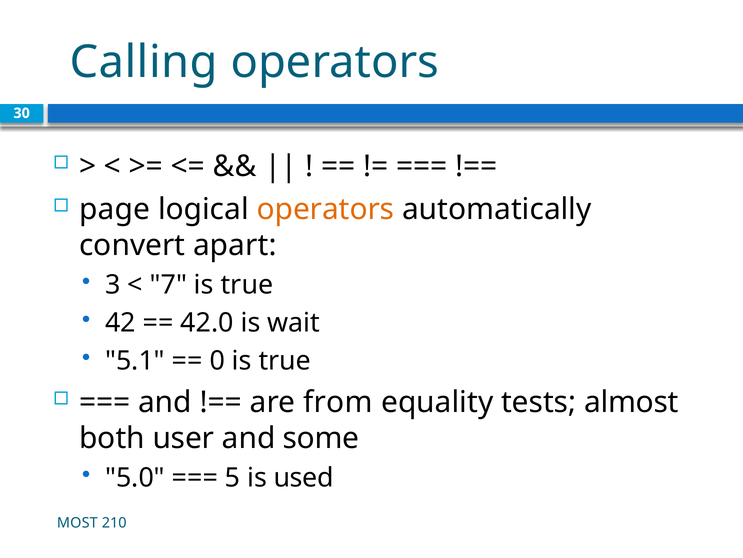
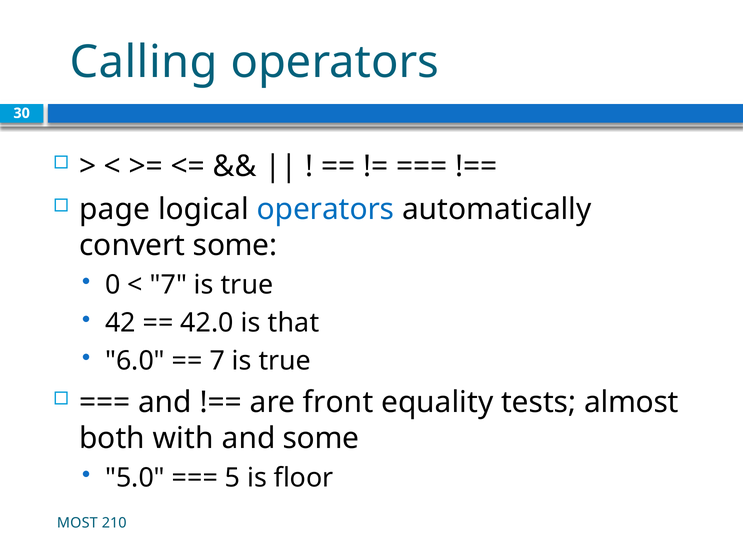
operators colour: orange -> blue (325, 209)
convert apart: apart -> some (235, 245)
3: 3 -> 0 (113, 285)
wait: wait -> that (293, 323)
5.1: 5.1 -> 6.0 (135, 360)
0: 0 -> 7 (217, 360)
from: from -> front (338, 402)
user: user -> with (183, 438)
used: used -> floor (304, 477)
